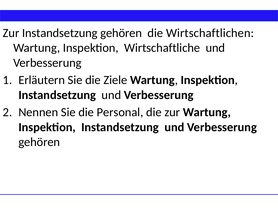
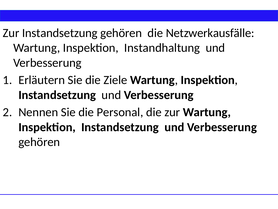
Wirtschaftlichen: Wirtschaftlichen -> Netzwerkausfälle (210, 33)
Wirtschaftliche: Wirtschaftliche -> Instandhaltung (162, 48)
